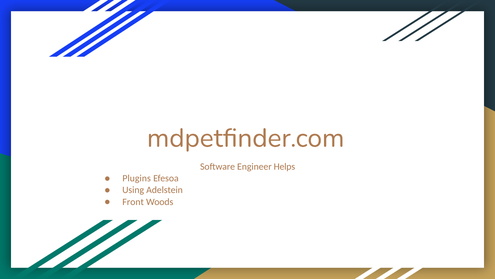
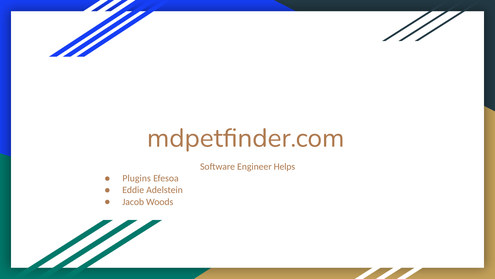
Using: Using -> Eddie (133, 190)
Front: Front -> Jacob (133, 201)
